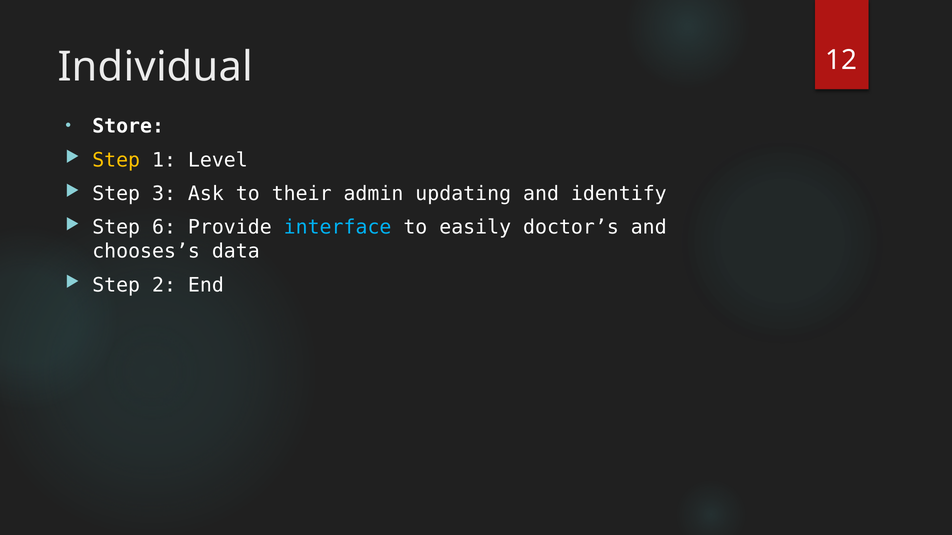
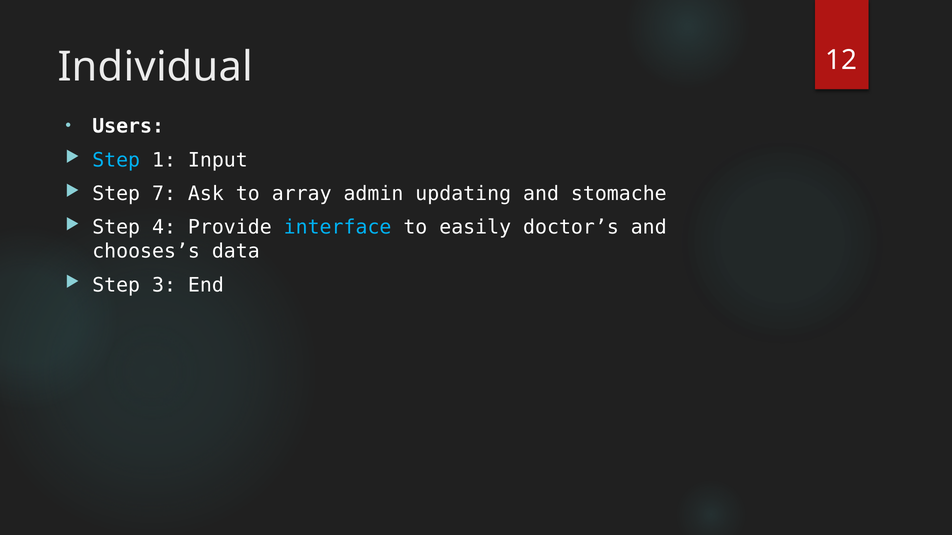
Store: Store -> Users (128, 126)
Step colour: yellow -> light blue (116, 160)
Level: Level -> Input (218, 160)
3: 3 -> 7 (164, 194)
their: their -> array (302, 194)
identify: identify -> stomache (619, 194)
6: 6 -> 4 (164, 228)
2: 2 -> 3 (164, 285)
